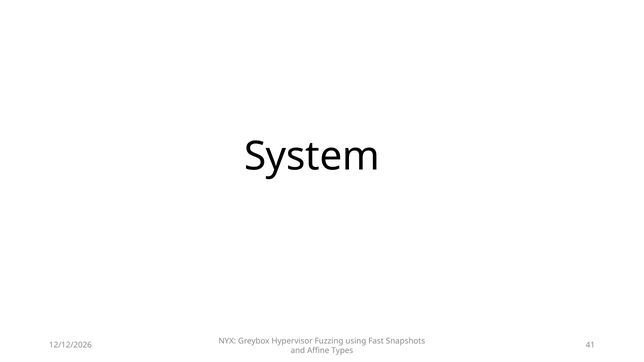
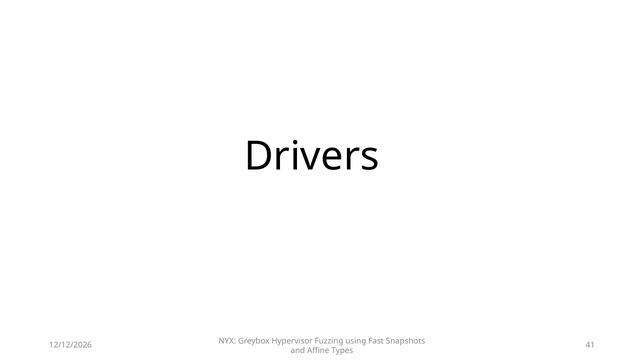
System: System -> Drivers (312, 157)
